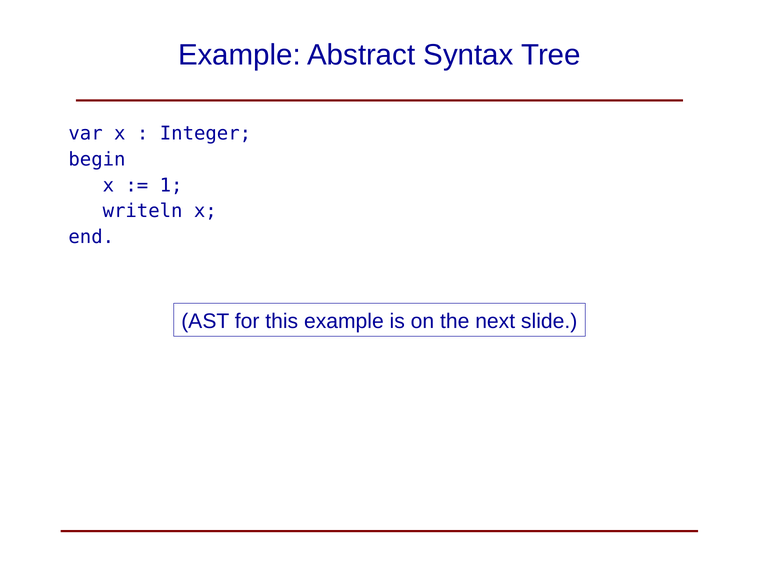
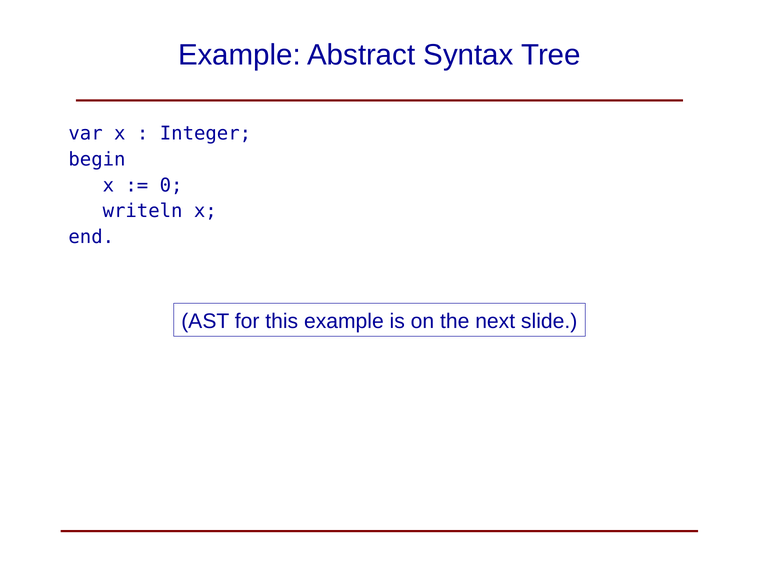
1: 1 -> 0 (171, 185)
